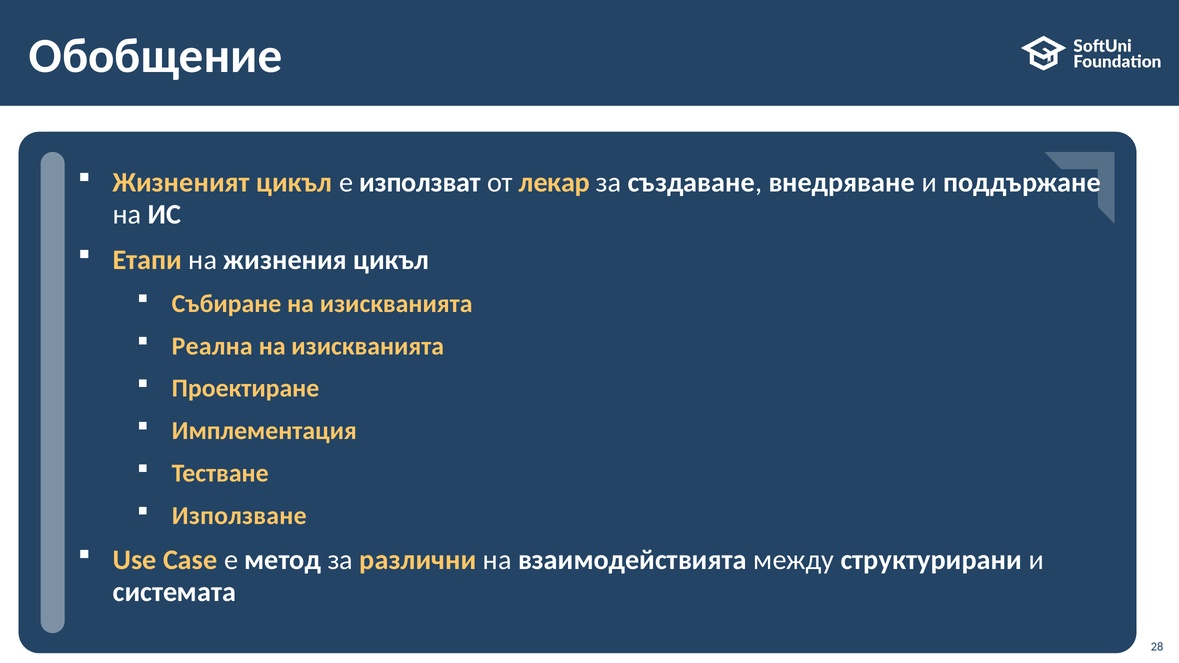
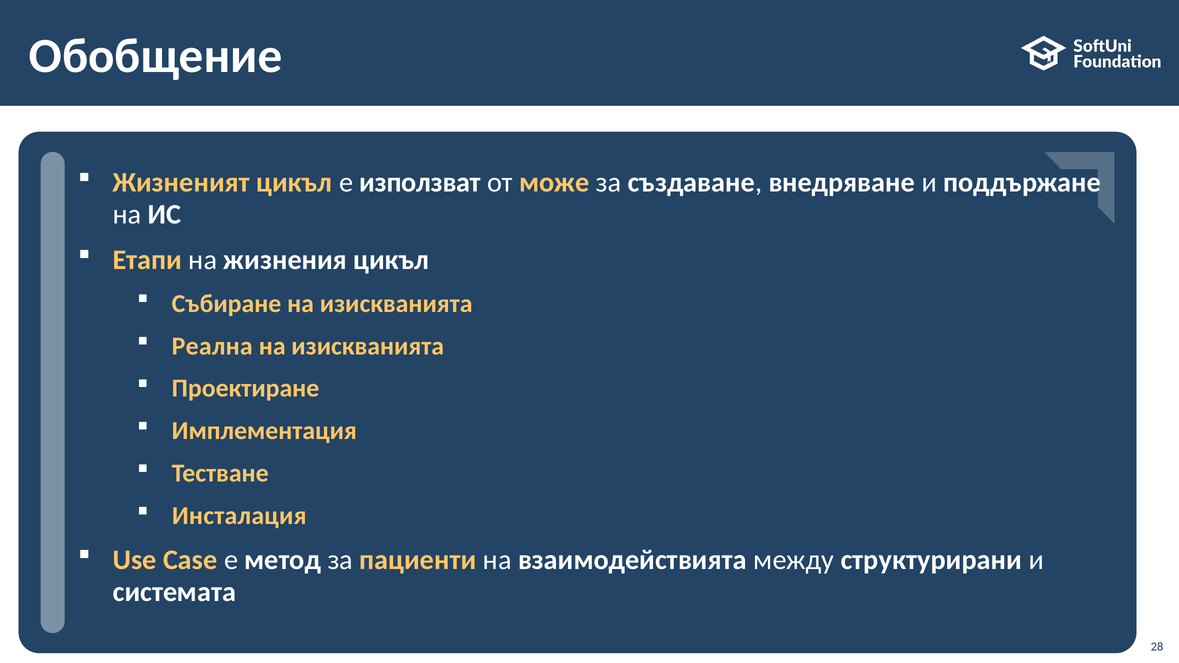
лекар: лекар -> може (554, 183)
Използване: Използване -> Инсталация (239, 516)
различни: различни -> пациенти (418, 560)
